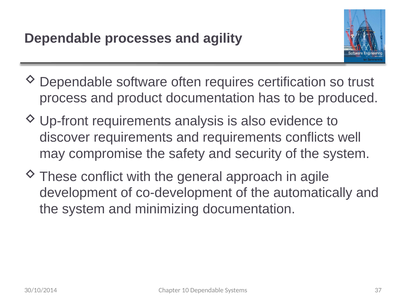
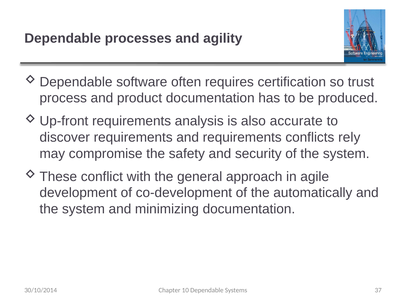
evidence: evidence -> accurate (296, 121)
well: well -> rely (349, 138)
